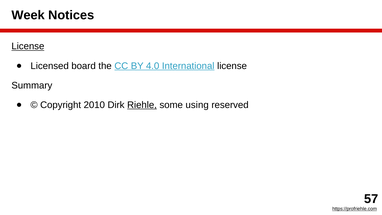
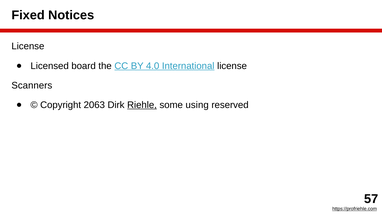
Week: Week -> Fixed (28, 15)
License underline: present -> none (28, 46)
Summary: Summary -> Scanners (32, 85)
2010: 2010 -> 2063 (94, 105)
